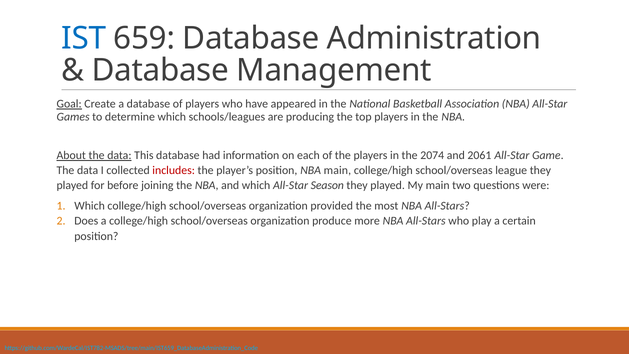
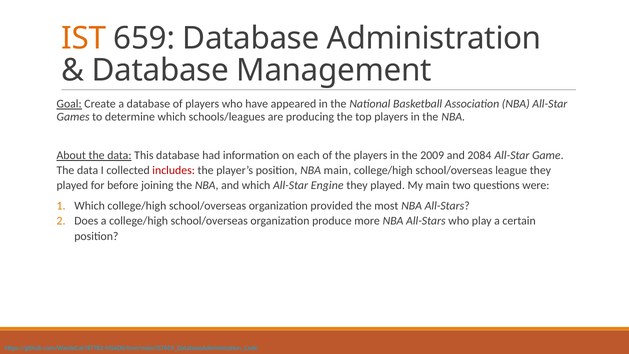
IST colour: blue -> orange (84, 38)
2074: 2074 -> 2009 (432, 155)
2061: 2061 -> 2084 (479, 155)
Season: Season -> Engine (327, 185)
